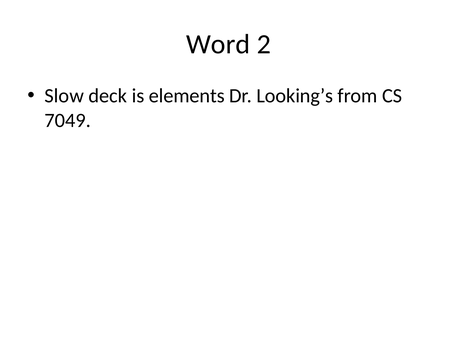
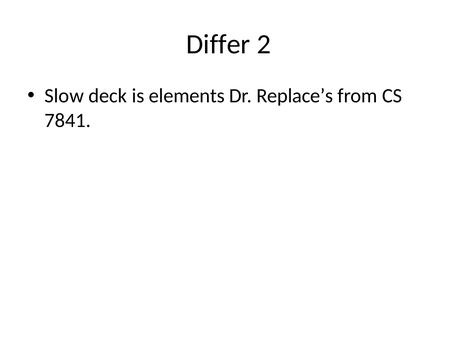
Word: Word -> Differ (218, 44)
Looking’s: Looking’s -> Replace’s (295, 96)
7049: 7049 -> 7841 (68, 120)
